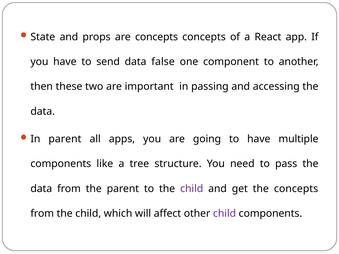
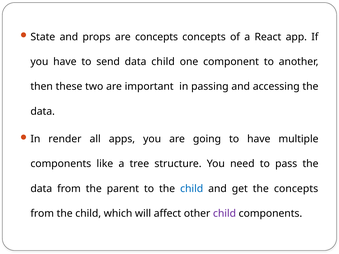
data false: false -> child (163, 62)
In parent: parent -> render (65, 139)
child colour: purple -> blue (192, 189)
